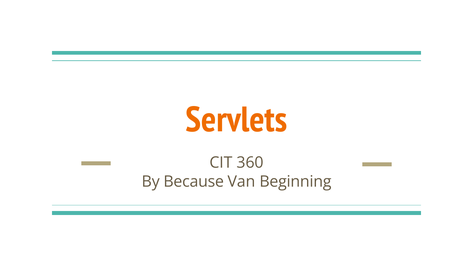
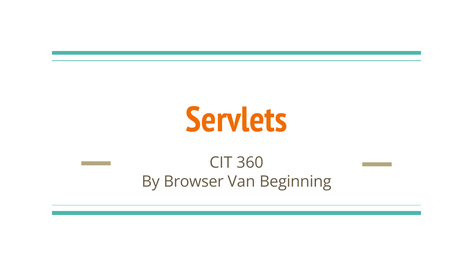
Because: Because -> Browser (194, 182)
